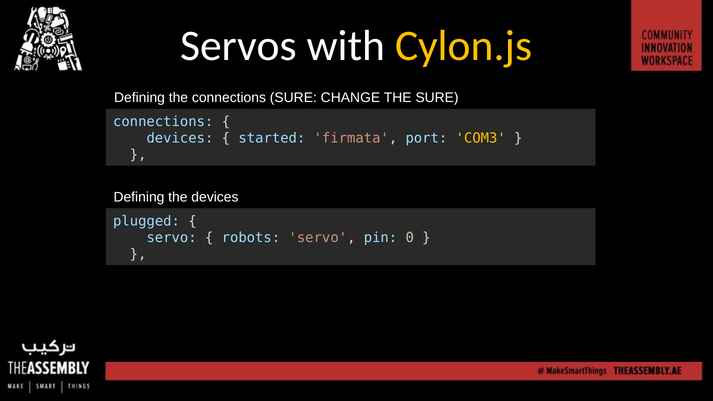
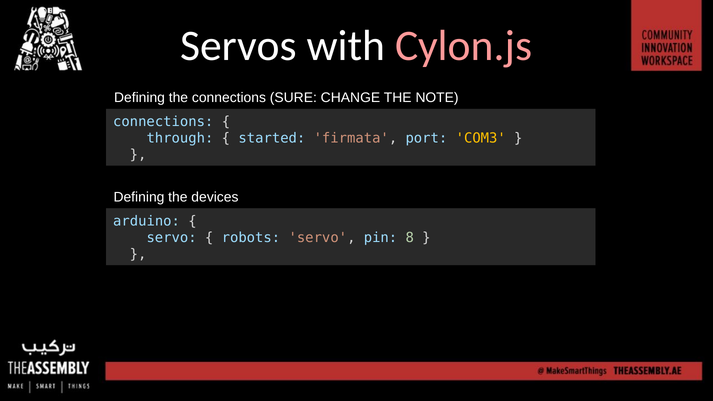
Cylon.js colour: yellow -> pink (464, 46)
THE SURE: SURE -> NOTE (437, 98)
devices: devices -> through (180, 138)
plugged: plugged -> arduino (147, 221)
0: 0 -> 8 (410, 238)
